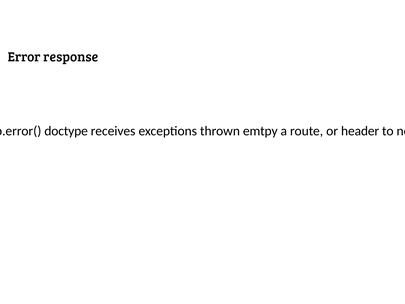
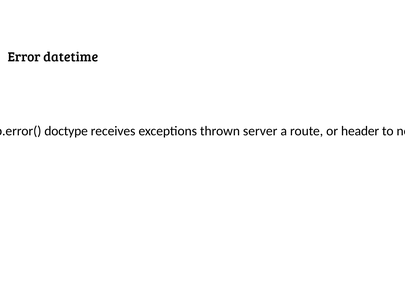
response: response -> datetime (71, 57)
emtpy: emtpy -> server (260, 131)
